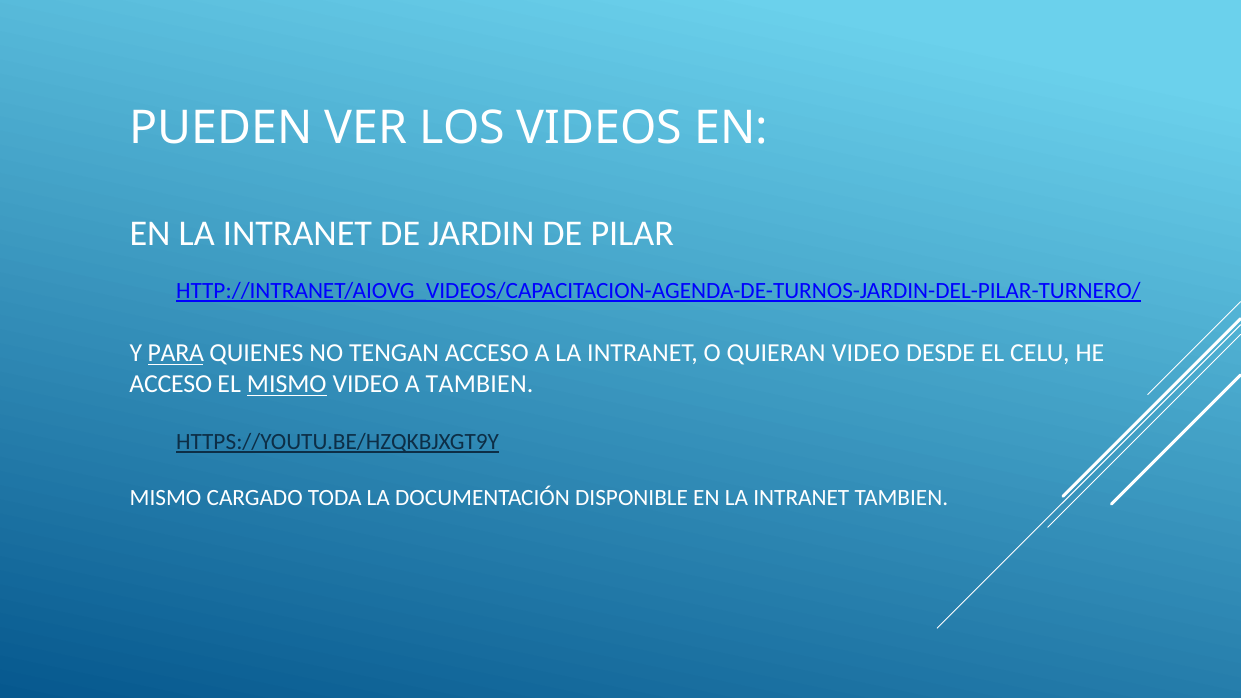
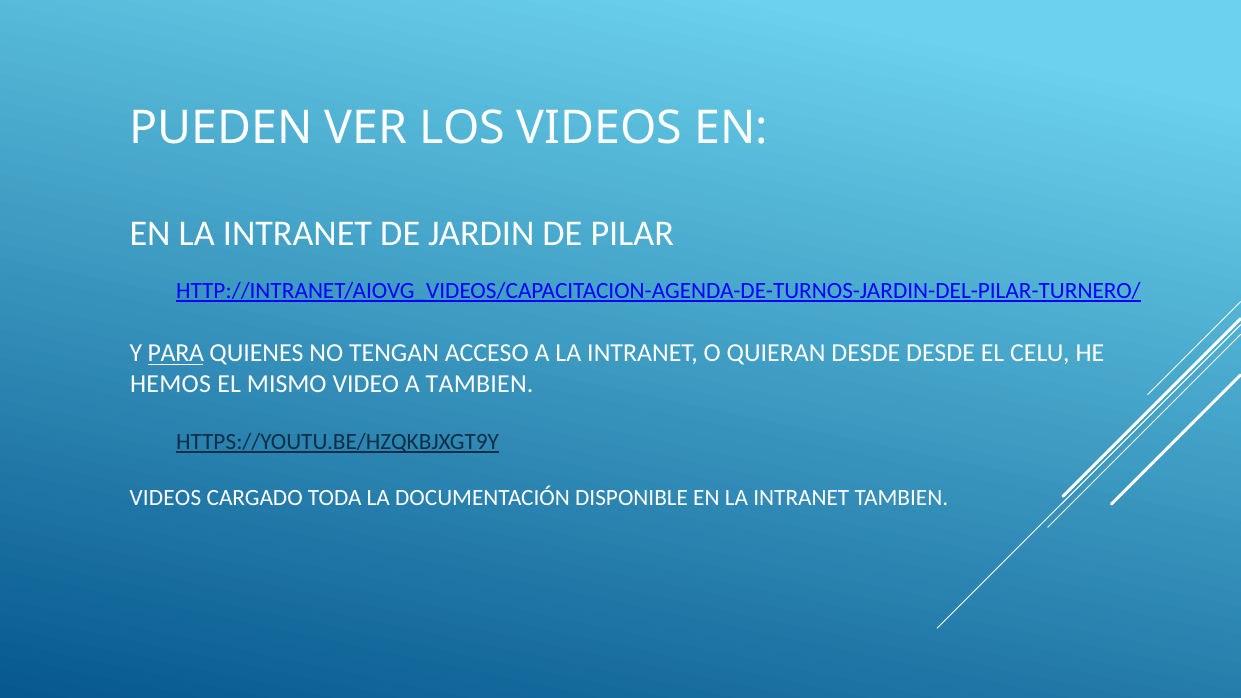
QUIERAN VIDEO: VIDEO -> DESDE (866, 353)
ACCESO: ACCESO -> HEMOS (171, 384)
MISMO underline: present -> none (287, 384)
MISMO: MISMO -> VIDEOS (165, 498)
